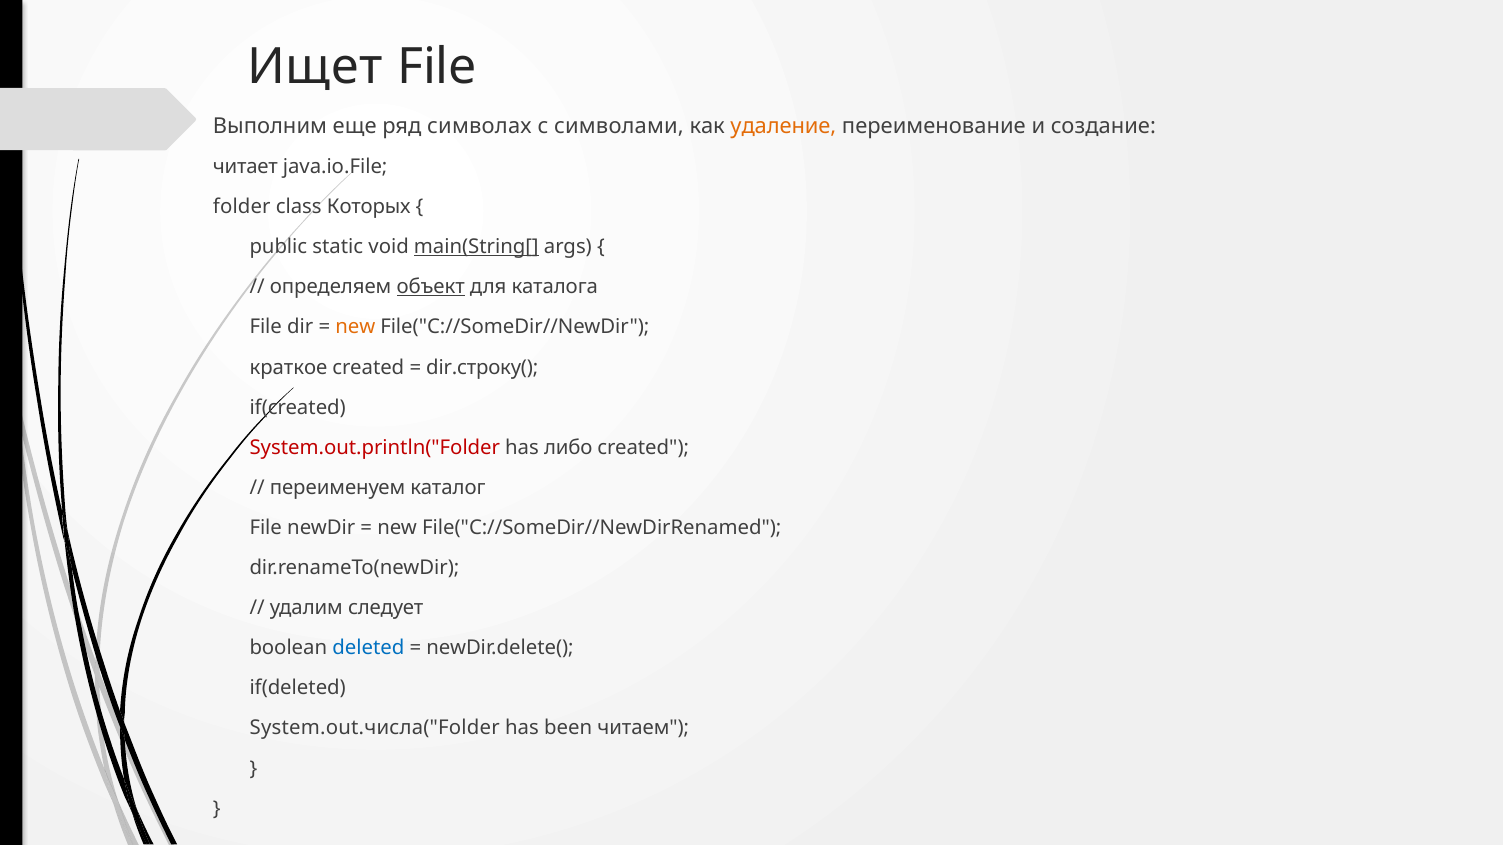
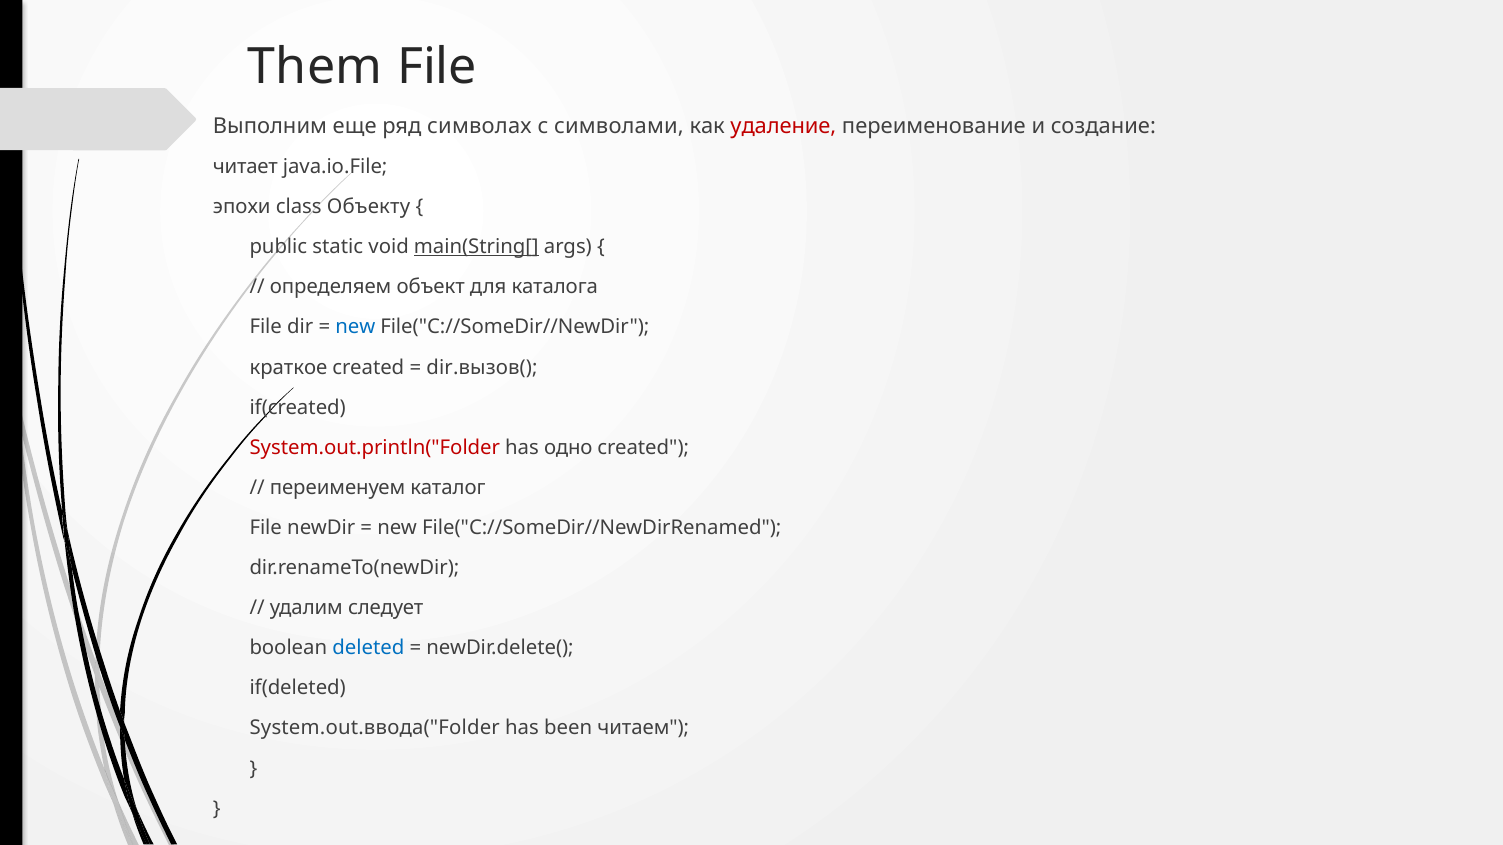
Ищет: Ищет -> Them (315, 67)
удаление colour: orange -> red (783, 126)
folder: folder -> эпохи (242, 207)
Которых: Которых -> Объекту (369, 207)
объект underline: present -> none (431, 287)
new colour: orange -> blue (355, 327)
dir.строку(: dir.строку( -> dir.вызов( (482, 367)
либо: либо -> одно (568, 448)
System.out.числа("Folder: System.out.числа("Folder -> System.out.ввода("Folder (375, 729)
